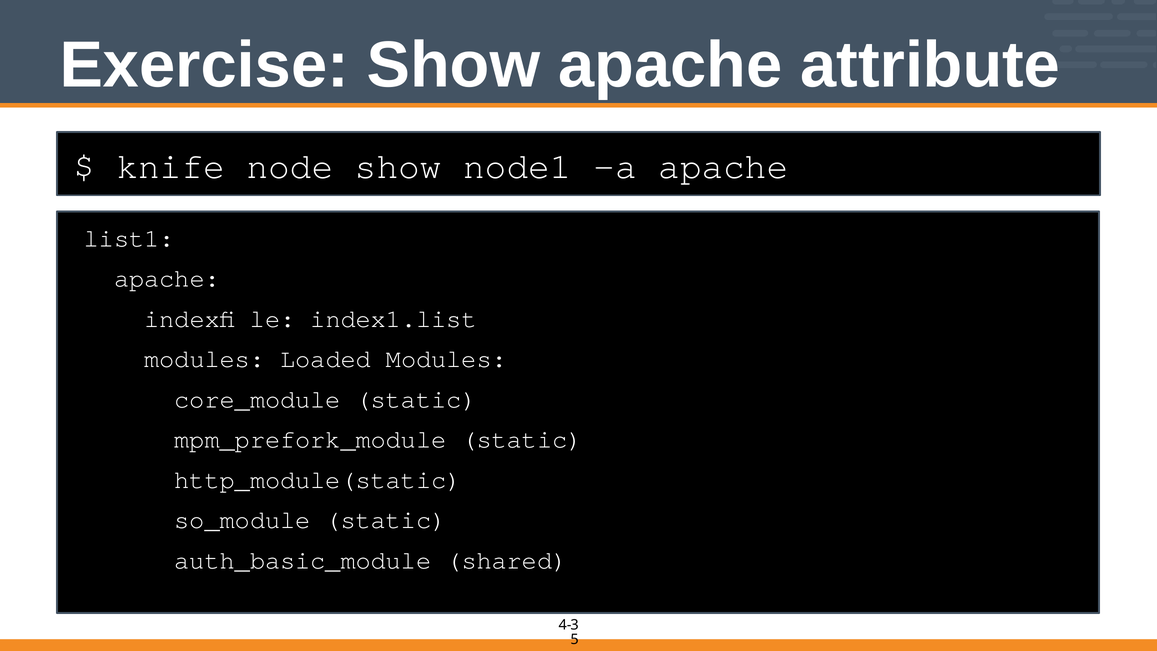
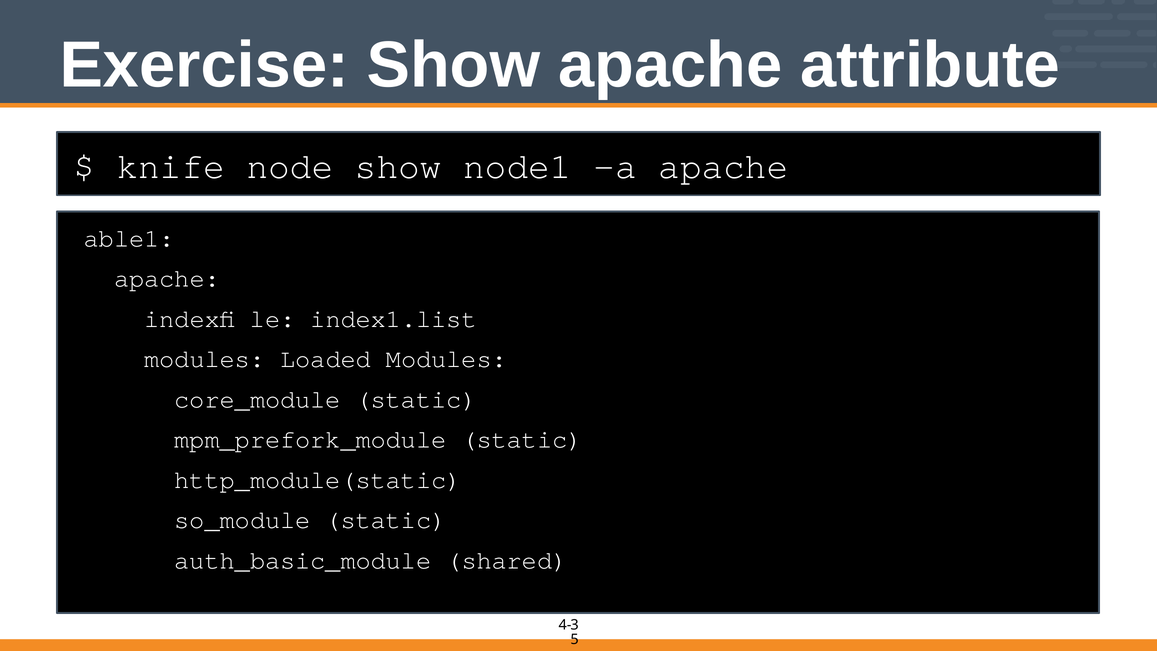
list1: list1 -> able1 (129, 238)
